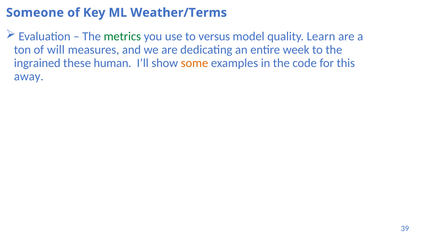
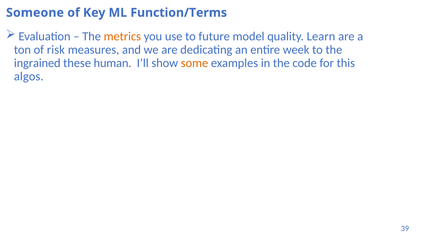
Weather/Terms: Weather/Terms -> Function/Terms (179, 13)
metrics colour: green -> orange (122, 36)
versus: versus -> future (214, 36)
will: will -> risk (56, 50)
away: away -> algos (29, 76)
